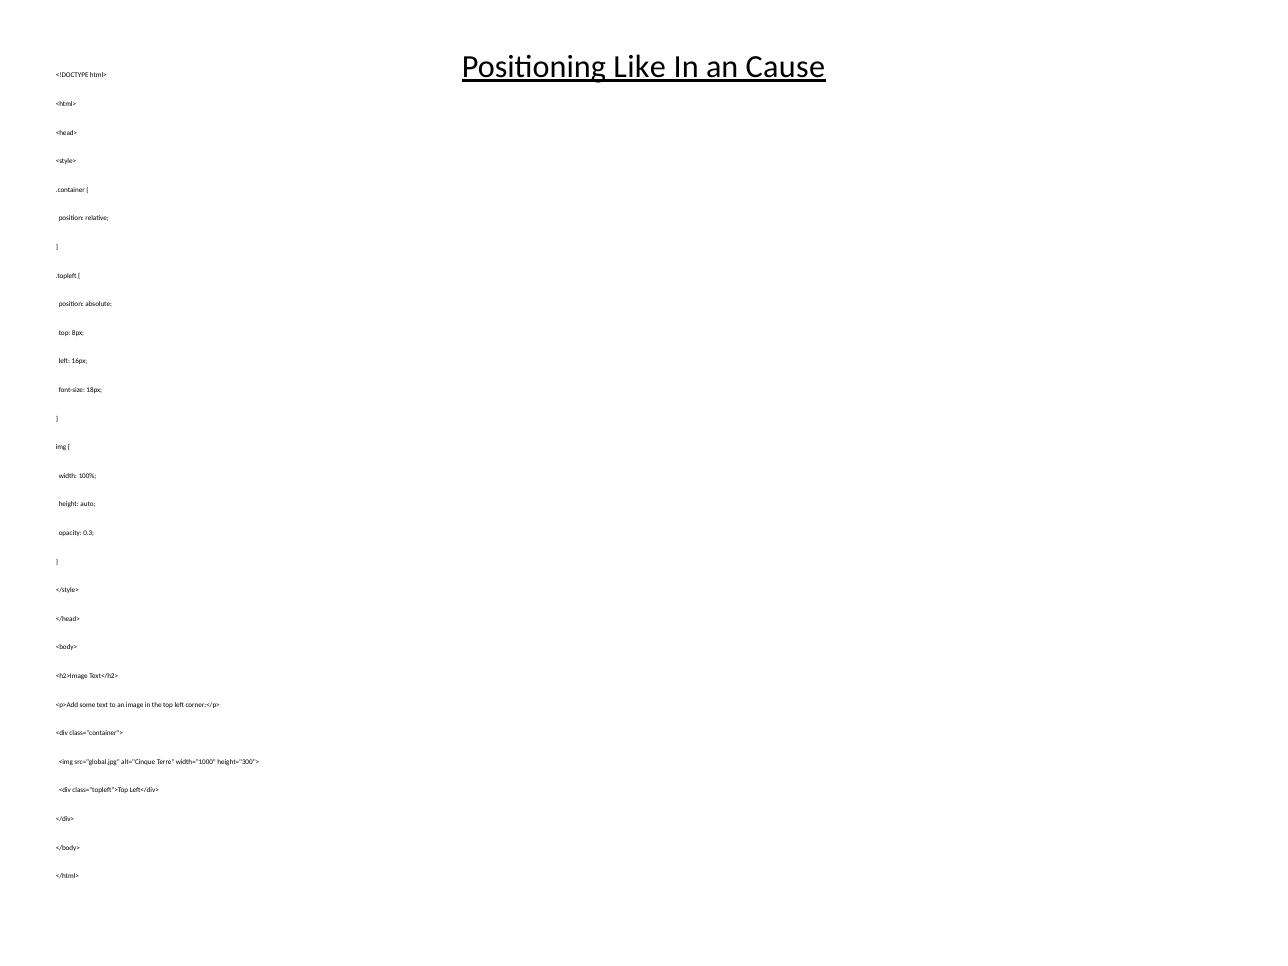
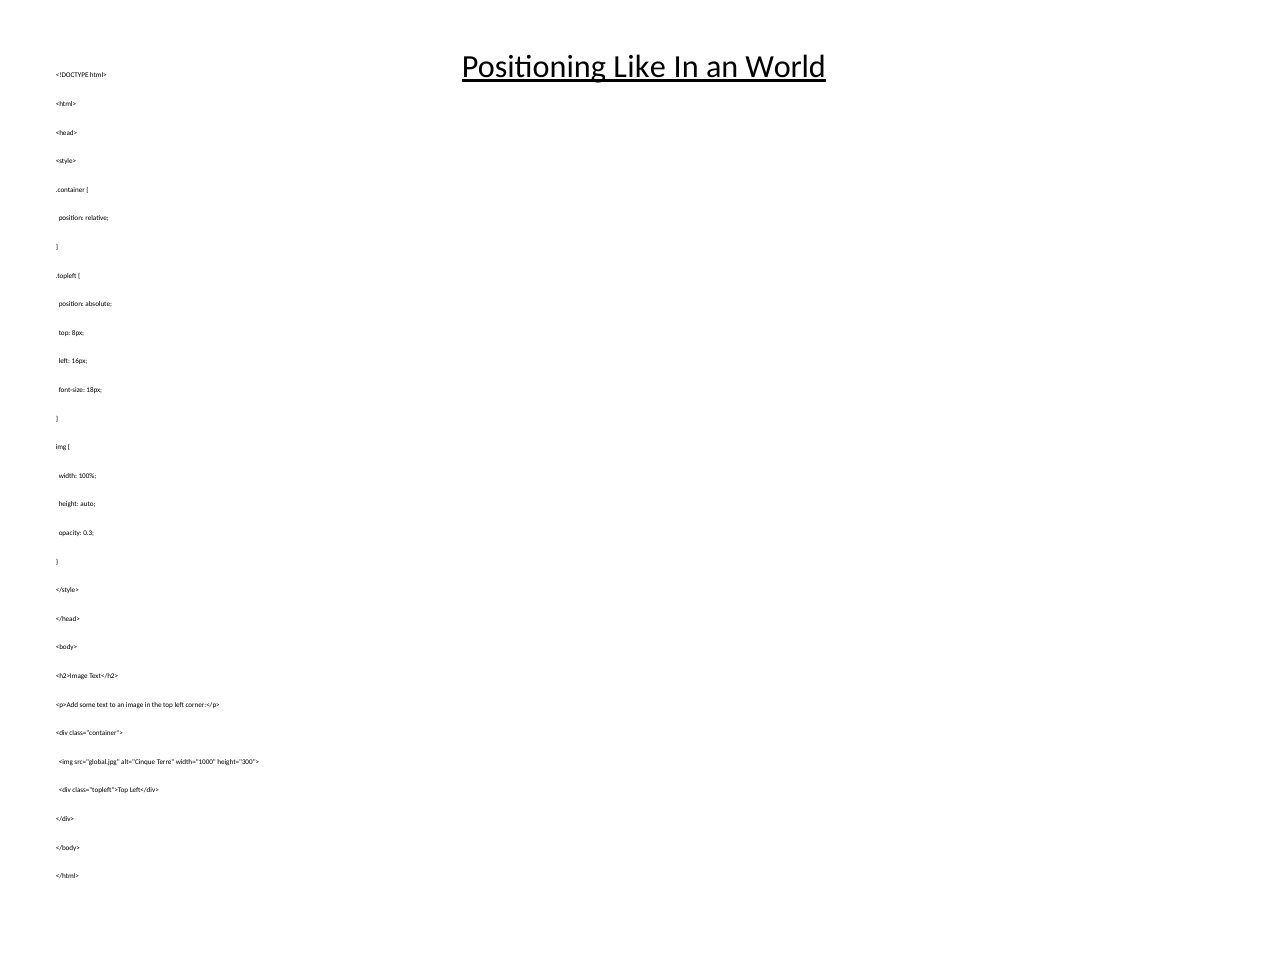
Cause: Cause -> World (786, 67)
